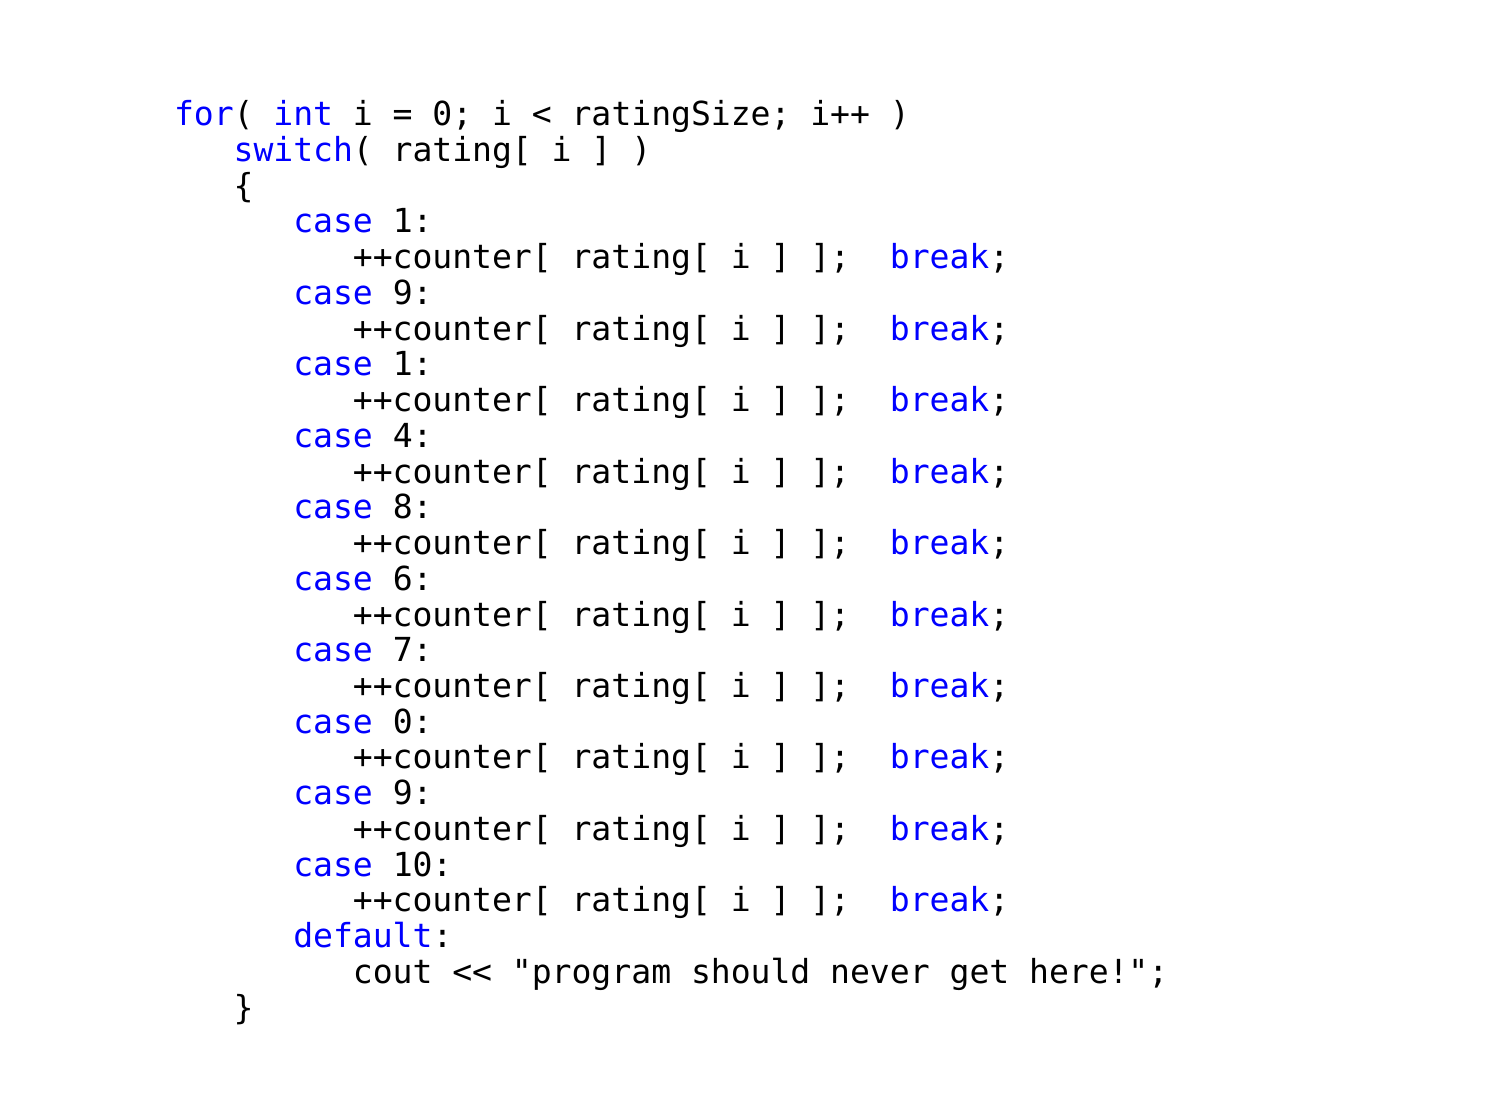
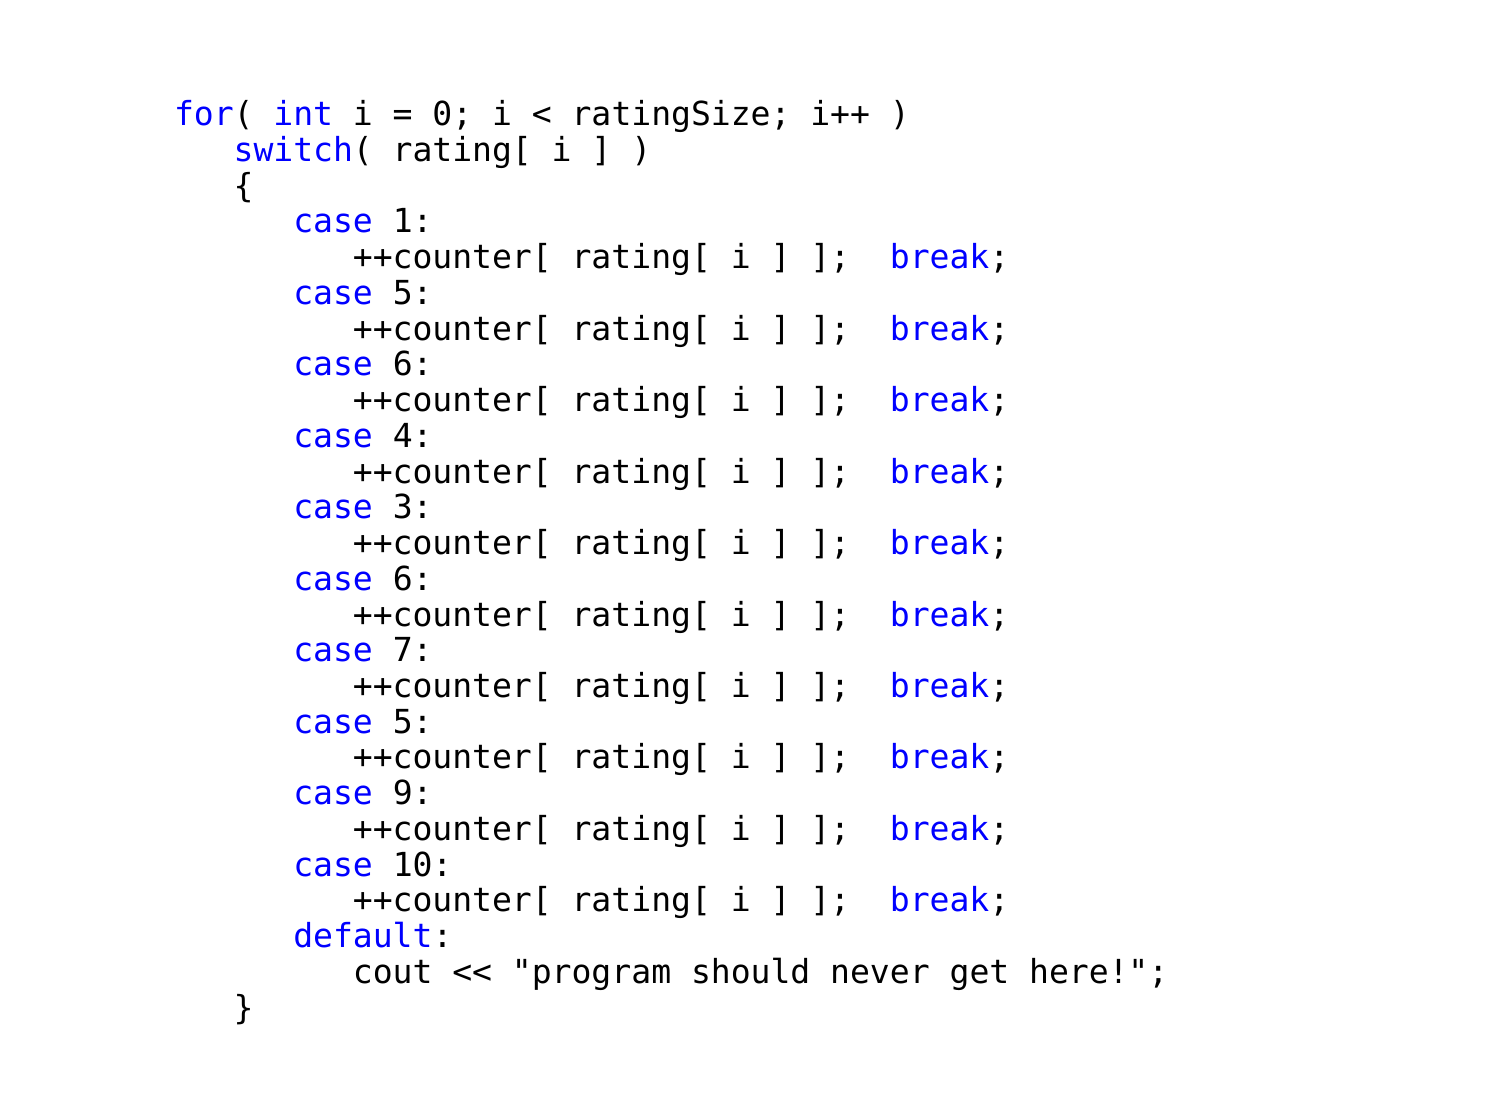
9: 9 -> 5 (413, 293)
1: 1 -> 6 (413, 365)
8: 8 -> 3 (413, 508)
0: 0 -> 5 (413, 722)
